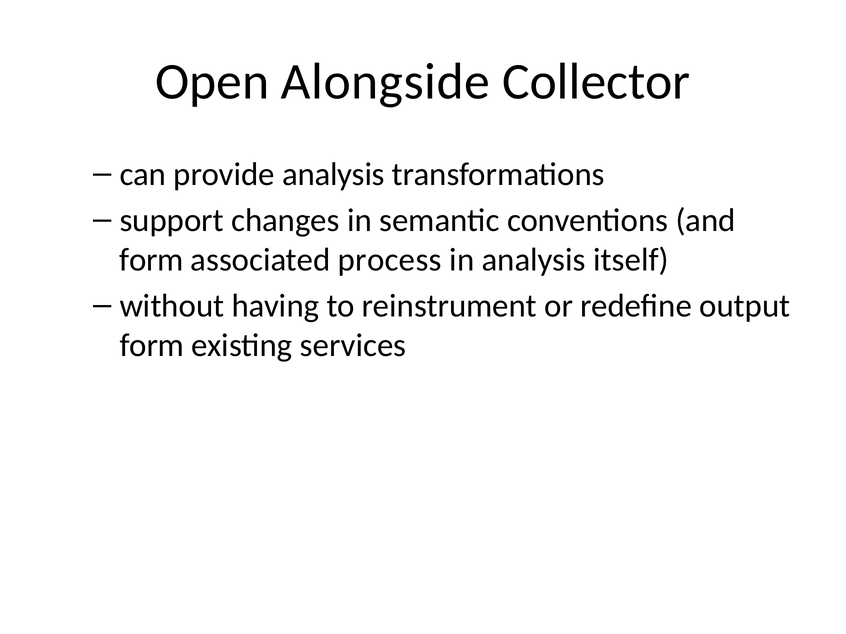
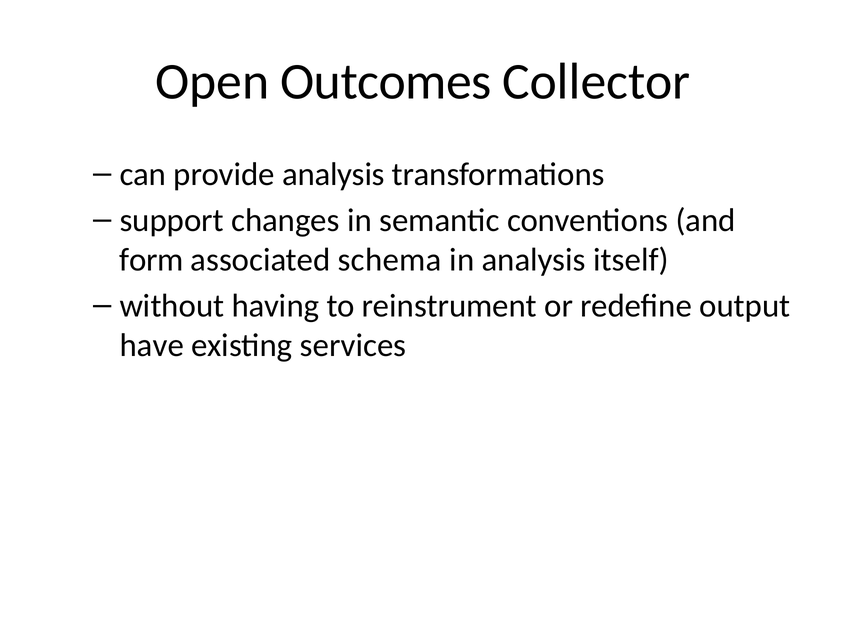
Alongside: Alongside -> Outcomes (386, 82)
process: process -> schema (390, 260)
form: form -> have (152, 346)
